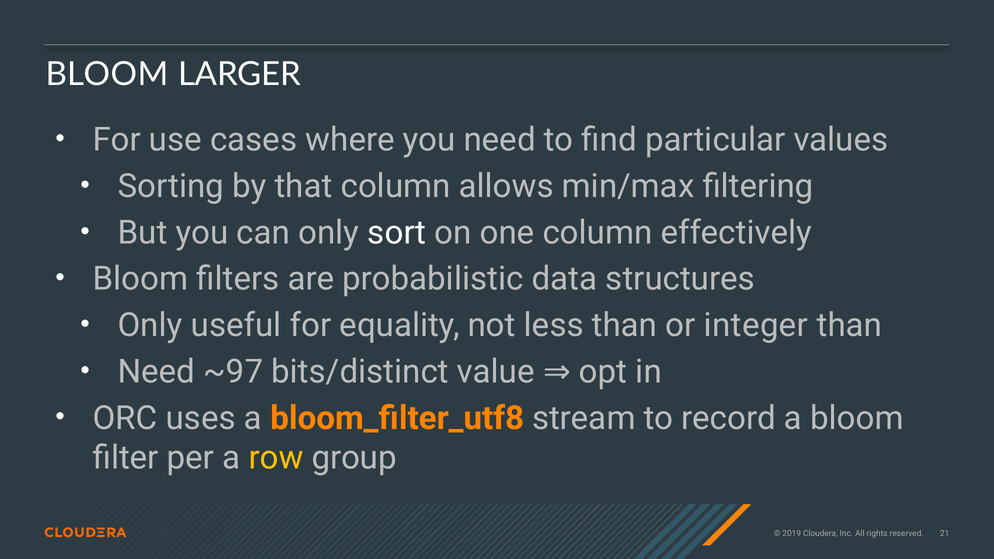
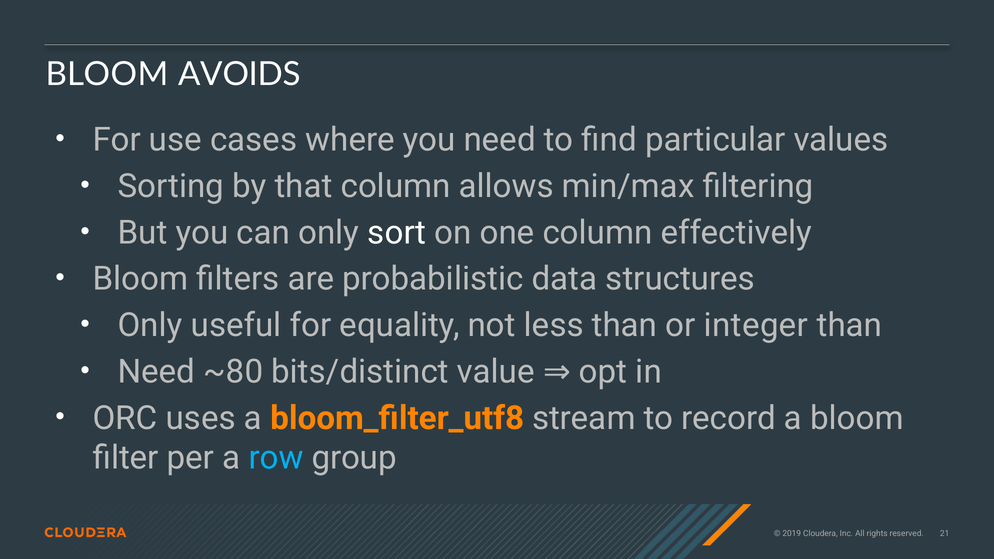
LARGER: LARGER -> AVOIDS (240, 74)
~97: ~97 -> ~80 (233, 372)
row colour: yellow -> light blue (276, 458)
